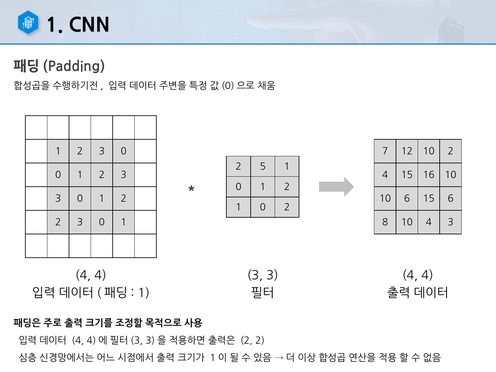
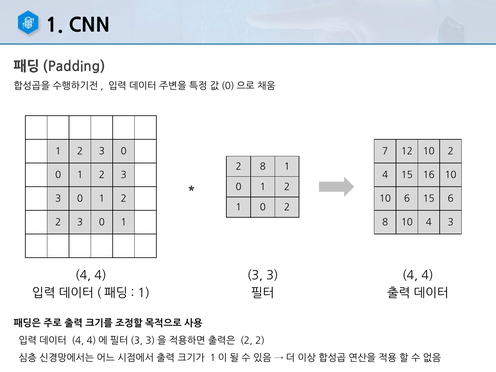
2 5: 5 -> 8 (263, 167)
